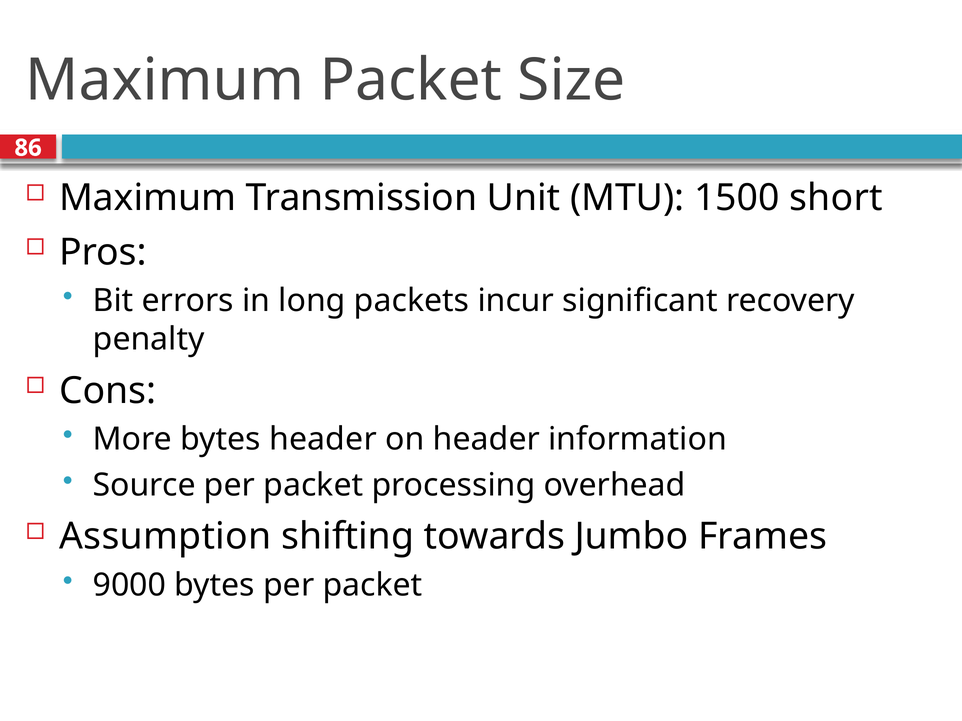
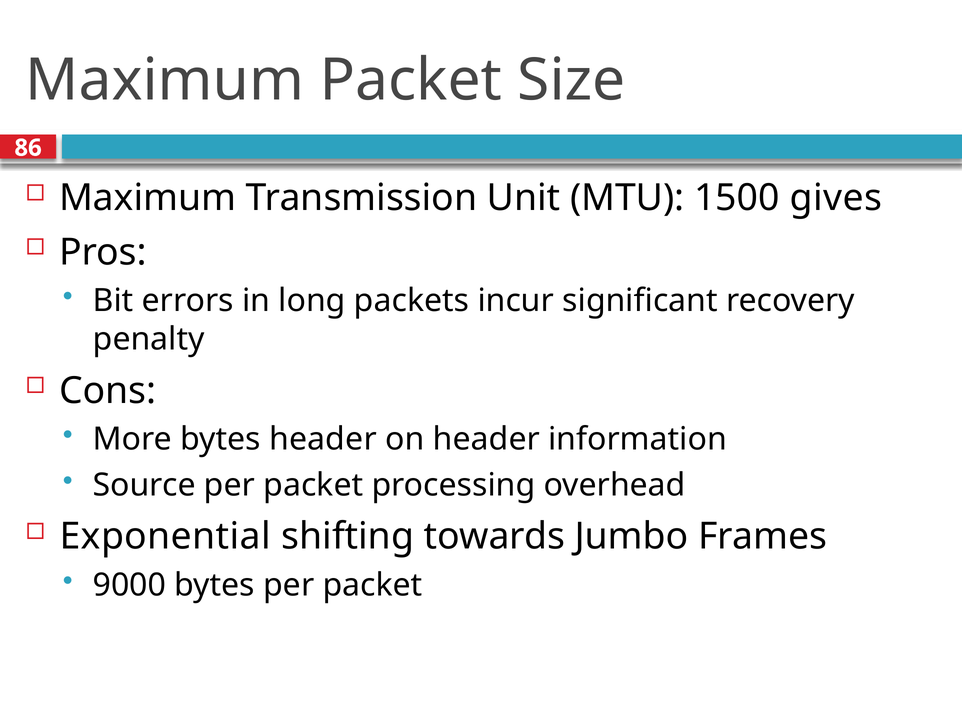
short: short -> gives (836, 198)
Assumption: Assumption -> Exponential (165, 537)
